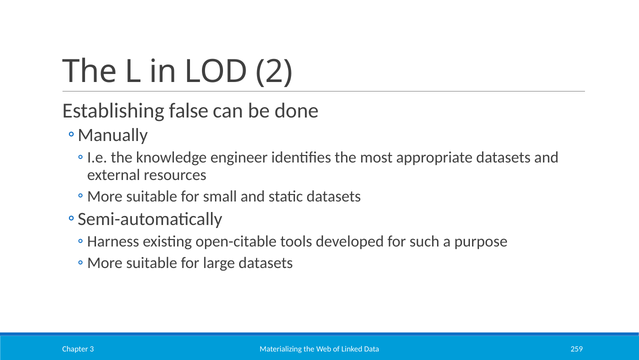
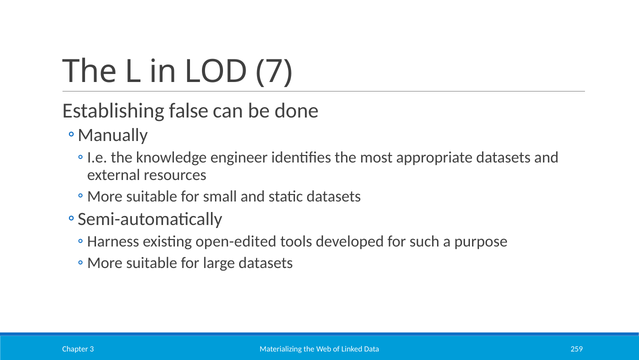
2: 2 -> 7 (274, 72)
open-citable: open-citable -> open-edited (236, 241)
